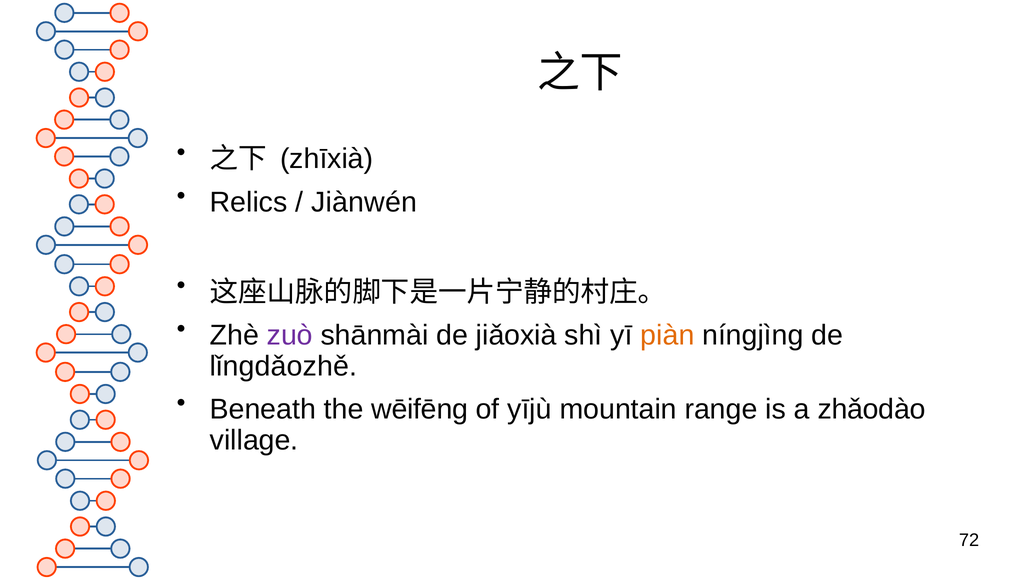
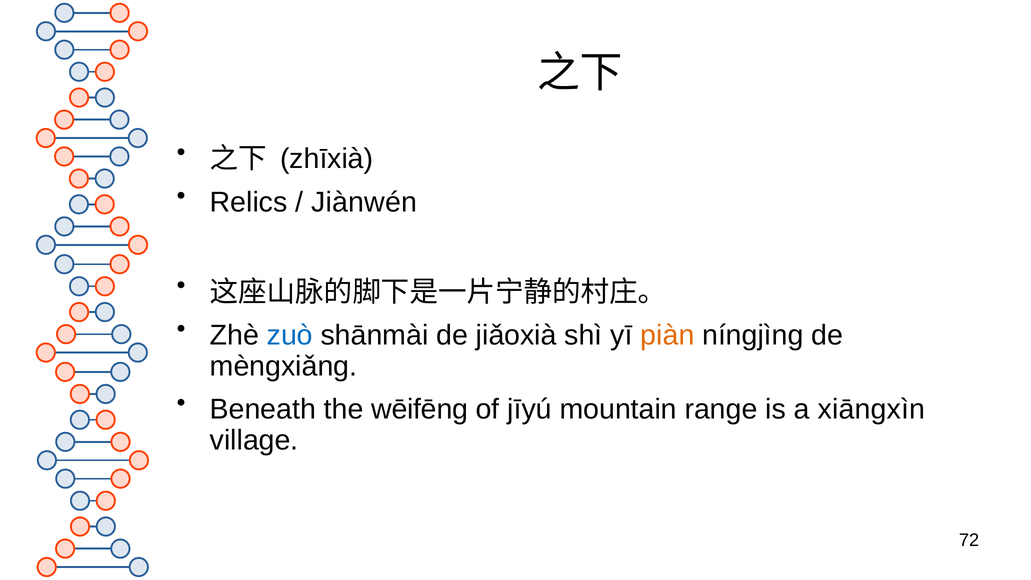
zuò colour: purple -> blue (290, 335)
lǐngdǎozhě: lǐngdǎozhě -> mèngxiǎng (284, 366)
yījù: yījù -> jīyú (529, 409)
zhǎodào: zhǎodào -> xiāngxìn (871, 409)
